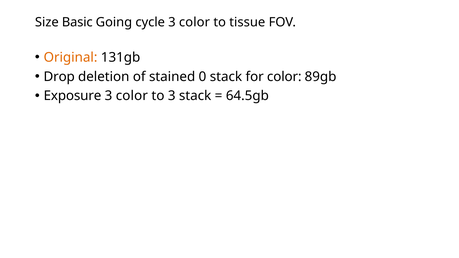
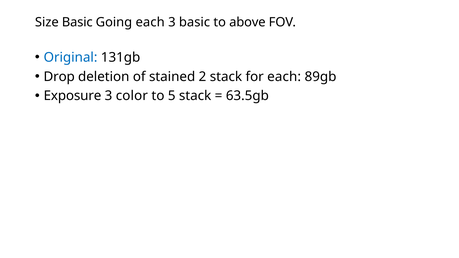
Going cycle: cycle -> each (150, 22)
color: color -> basic (195, 22)
tissue: tissue -> above (247, 22)
Original colour: orange -> blue (71, 57)
0: 0 -> 2 (202, 77)
for color: color -> each (284, 77)
to 3: 3 -> 5 (172, 96)
64.5gb: 64.5gb -> 63.5gb (247, 96)
